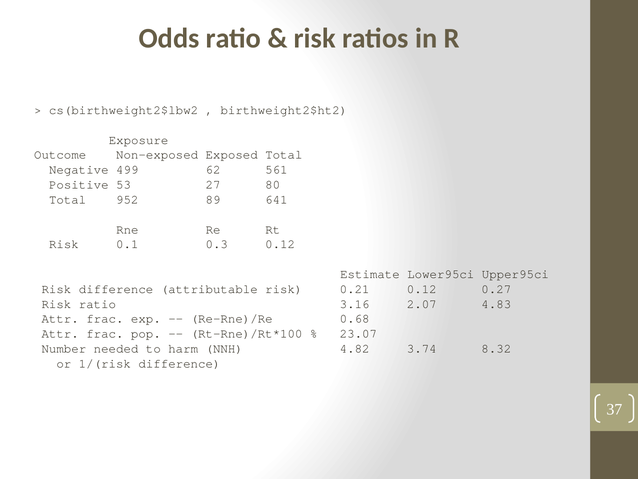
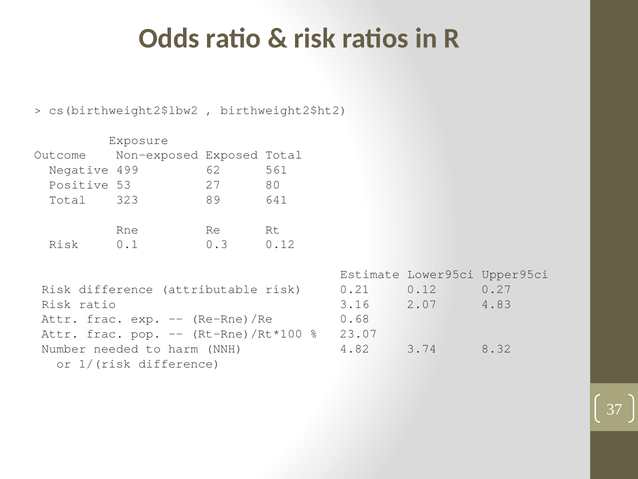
952: 952 -> 323 (127, 199)
